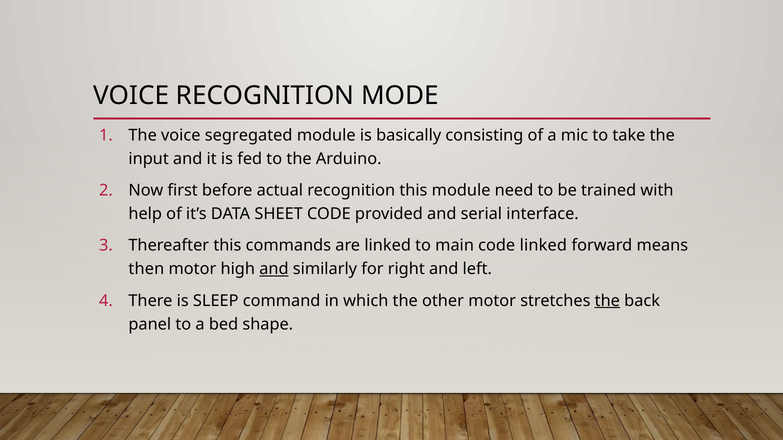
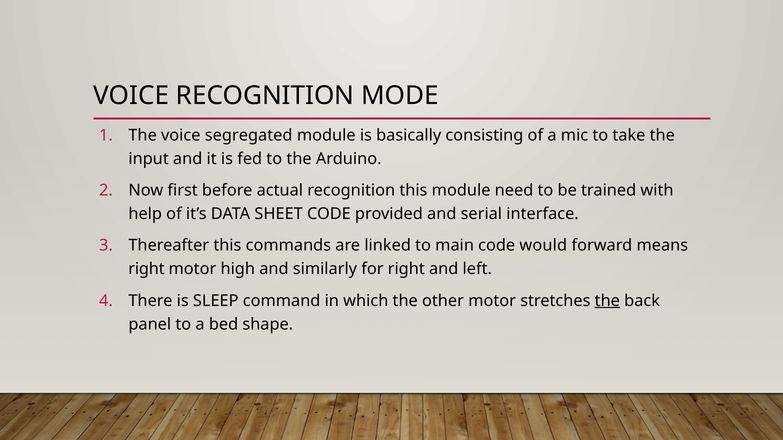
code linked: linked -> would (543, 246)
then: then -> right (146, 269)
and underline: present -> none (274, 269)
